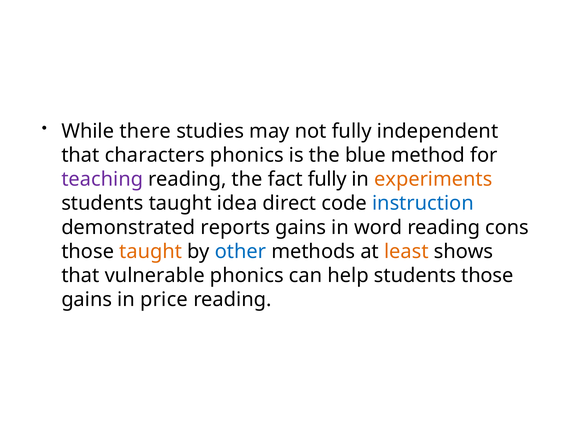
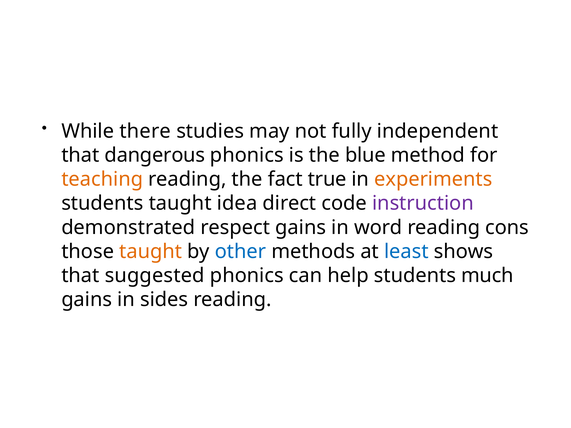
characters: characters -> dangerous (155, 155)
teaching colour: purple -> orange (102, 179)
fact fully: fully -> true (327, 179)
instruction colour: blue -> purple (423, 203)
reports: reports -> respect (235, 228)
least colour: orange -> blue (406, 252)
vulnerable: vulnerable -> suggested (155, 276)
students those: those -> much (487, 276)
price: price -> sides (164, 300)
